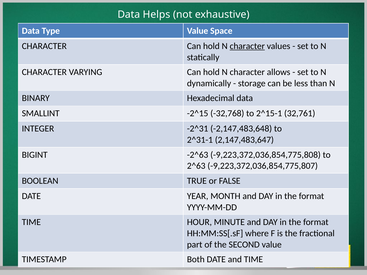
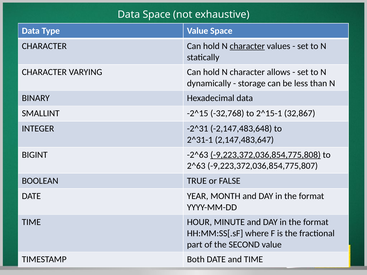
Data Helps: Helps -> Space (157, 15)
32,761: 32,761 -> 32,867 (300, 114)
-9,223,372,036,854,775,808 underline: none -> present (265, 155)
